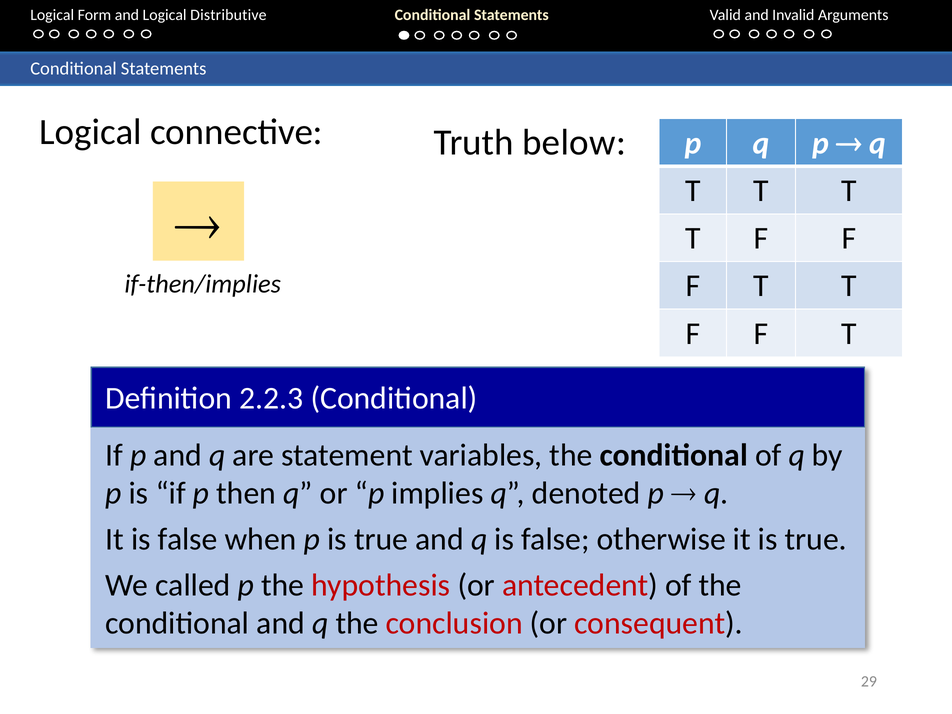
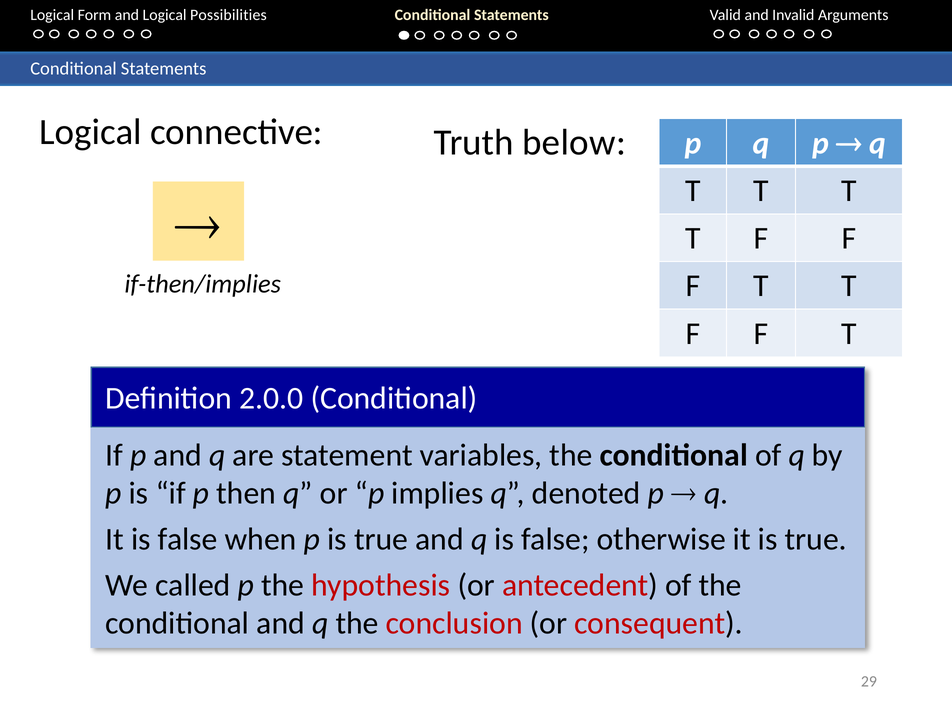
Distributive: Distributive -> Possibilities (228, 15)
2.2.3: 2.2.3 -> 2.0.0 (271, 398)
